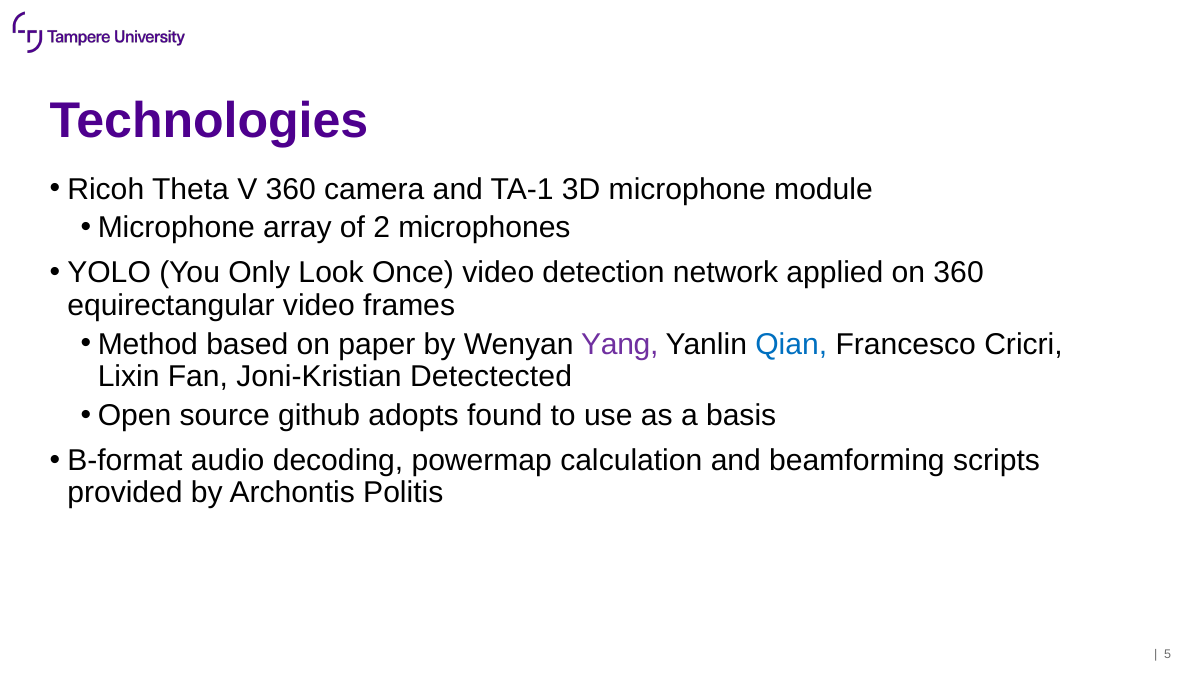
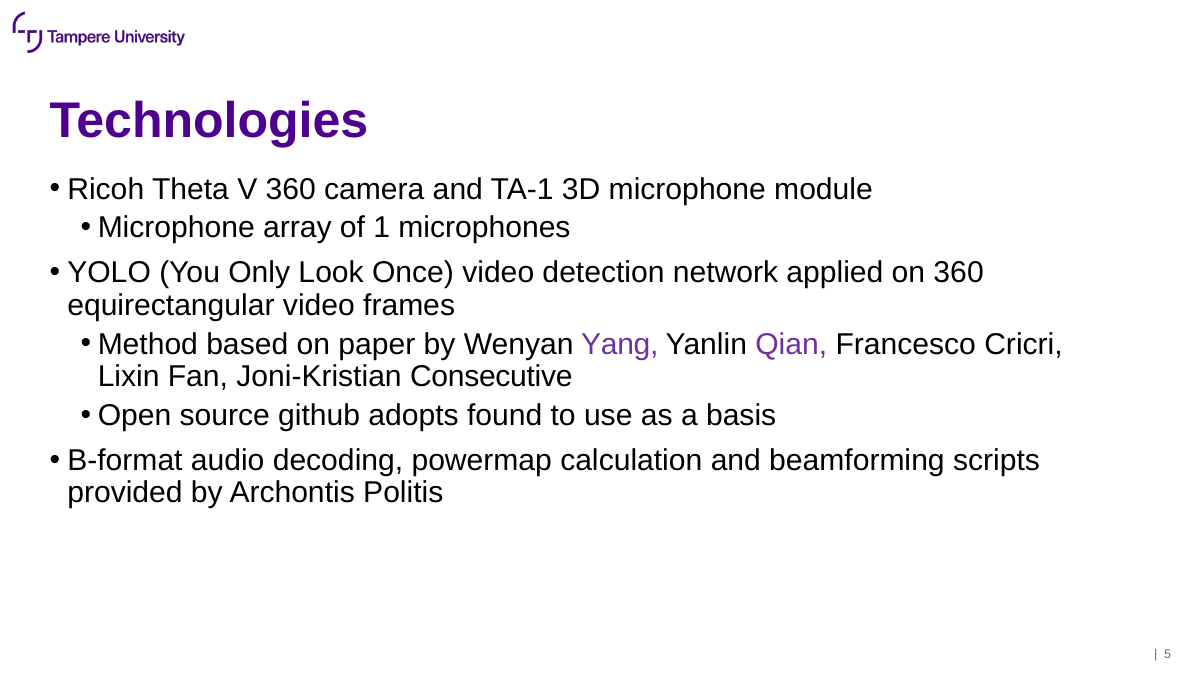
2: 2 -> 1 (382, 228)
Qian colour: blue -> purple (791, 344)
Detectected: Detectected -> Consecutive (491, 376)
